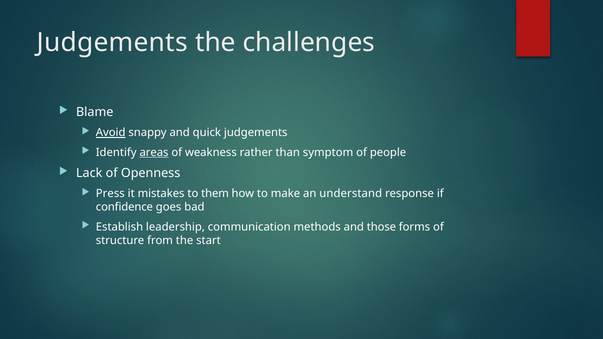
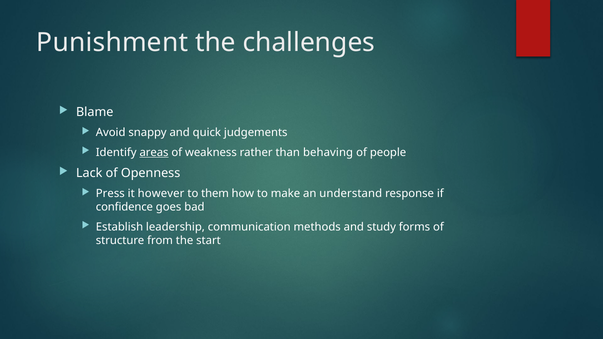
Judgements: Judgements -> Punishment (112, 42)
Avoid underline: present -> none (111, 133)
symptom: symptom -> behaving (328, 153)
mistakes: mistakes -> however (161, 194)
those: those -> study (381, 227)
